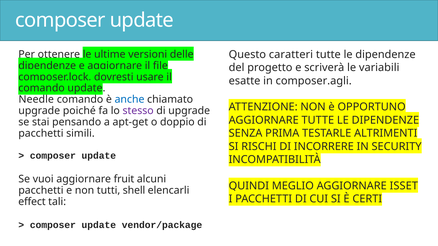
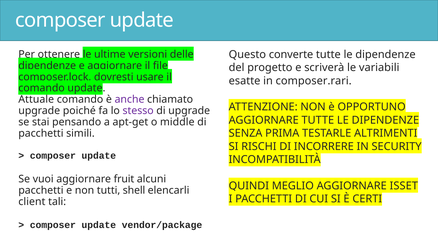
caratteri: caratteri -> converte (291, 55)
composer.agli: composer.agli -> composer.rari (314, 81)
Needle: Needle -> Attuale (36, 100)
anche colour: blue -> purple (130, 100)
doppio: doppio -> middle (177, 122)
effect: effect -> client (32, 202)
